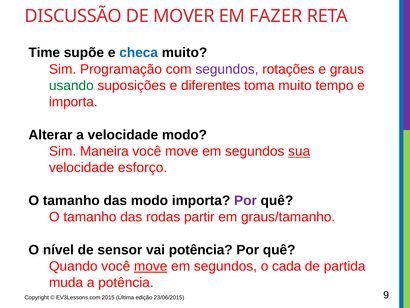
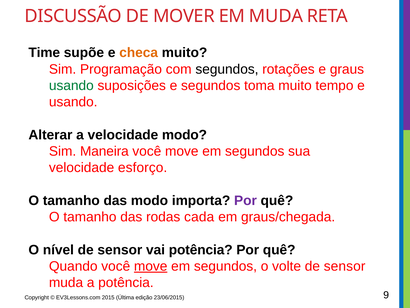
EM FAZER: FAZER -> MUDA (276, 16)
checa colour: blue -> orange (139, 53)
segundos colour: purple -> black (227, 69)
e diferentes: diferentes -> segundos (211, 86)
importa: importa -> usando (73, 102)
sua underline: present -> none (299, 151)
partir: partir -> cada (199, 217)
graus/tamanho: graus/tamanho -> graus/chegada (288, 217)
cada: cada -> volte (287, 266)
partida: partida -> sensor (345, 266)
